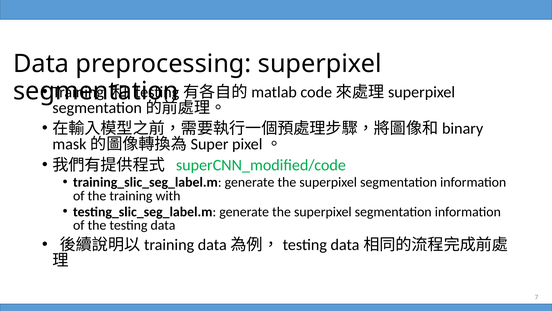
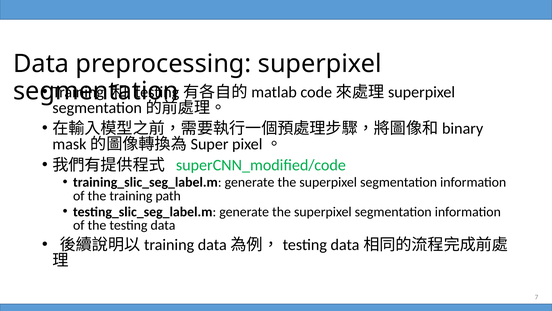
with: with -> path (168, 195)
